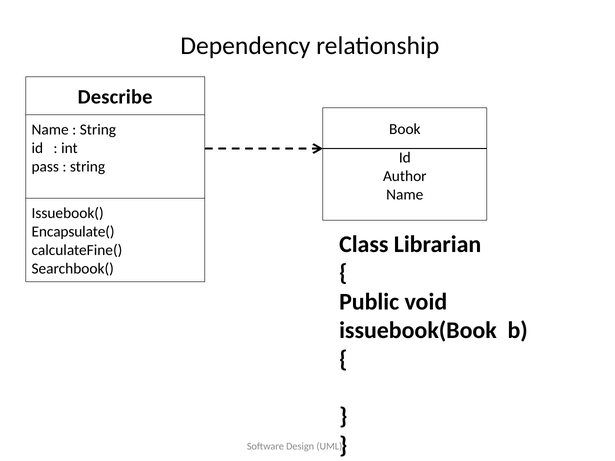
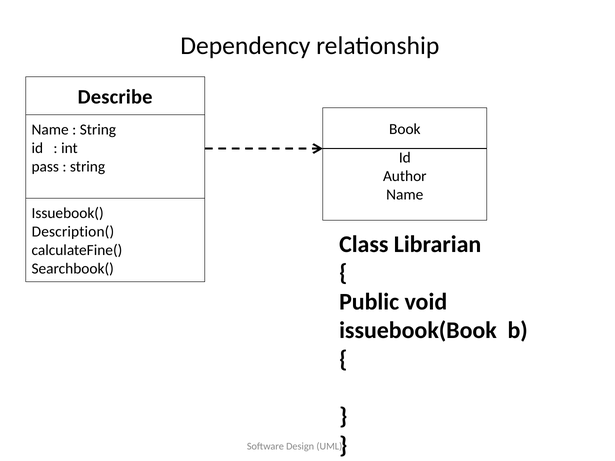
Encapsulate(: Encapsulate( -> Description( (73, 232)
